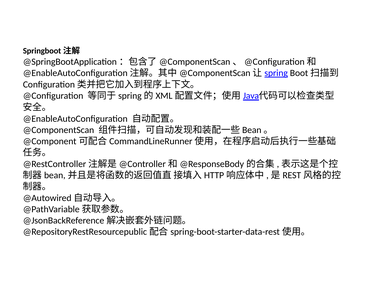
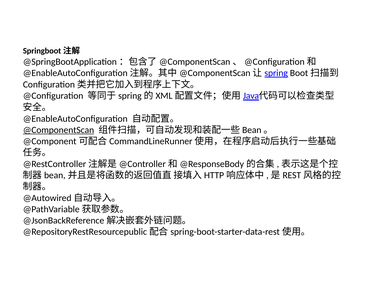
@ComponentScan underline: none -> present (59, 130)
